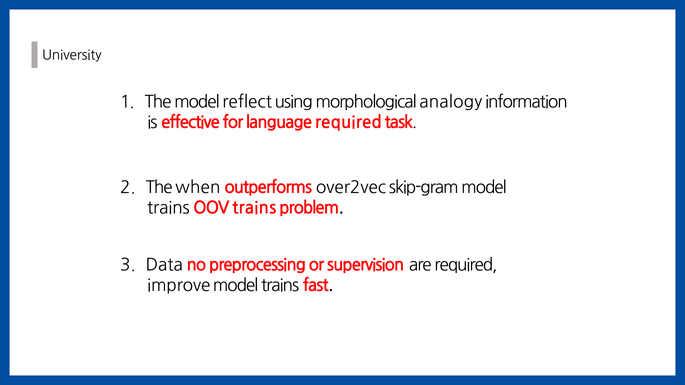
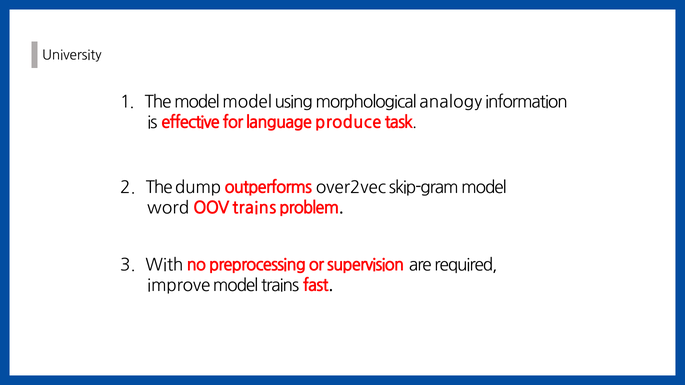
model reflect: reflect -> model (247, 102)
language required: required -> produce (348, 123)
when: when -> dump (198, 188)
trains: trains -> word (168, 208)
Data: Data -> With (164, 265)
